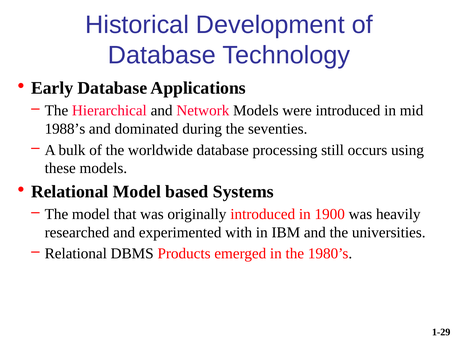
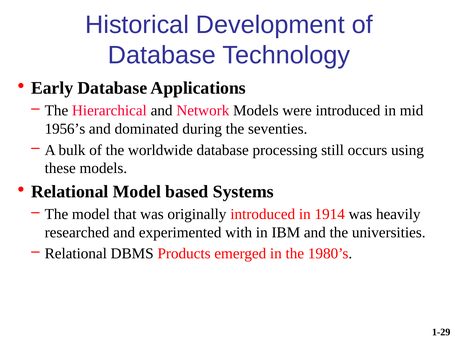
1988’s: 1988’s -> 1956’s (65, 129)
1900: 1900 -> 1914 (330, 214)
